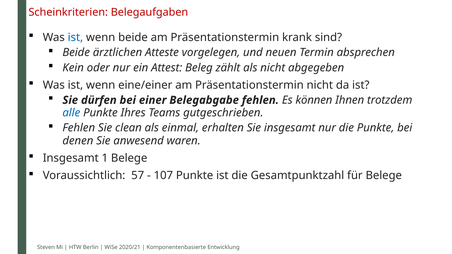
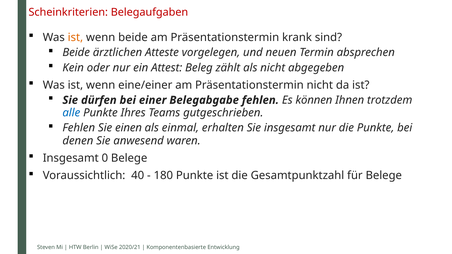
ist colour: blue -> orange (75, 37)
clean: clean -> einen (129, 128)
1: 1 -> 0 (105, 158)
57: 57 -> 40 (138, 176)
107: 107 -> 180 (163, 176)
